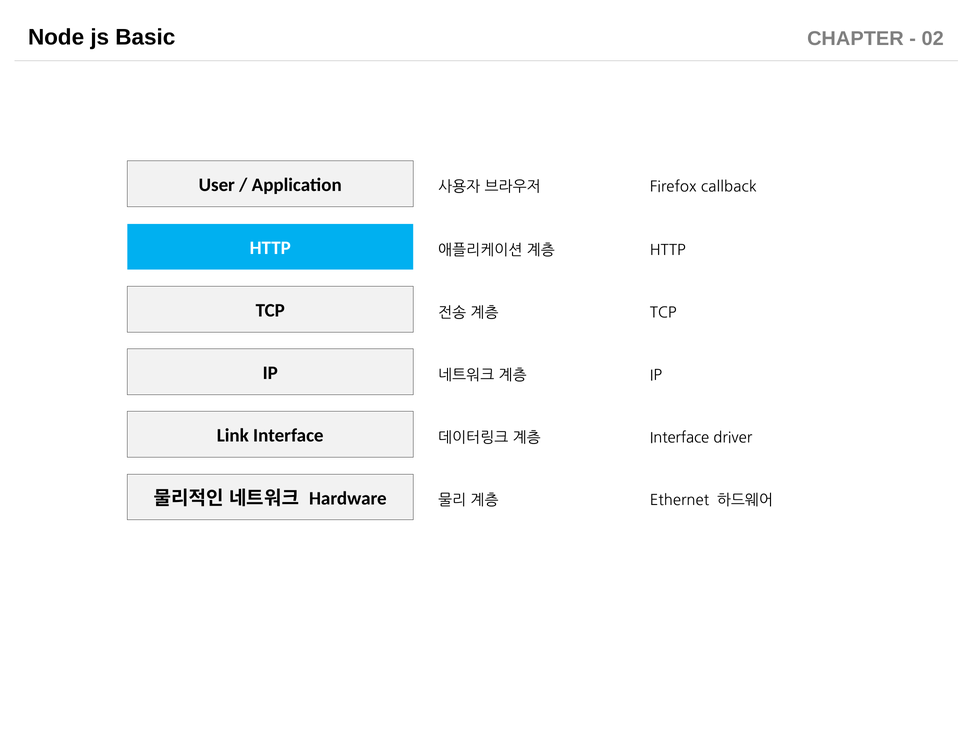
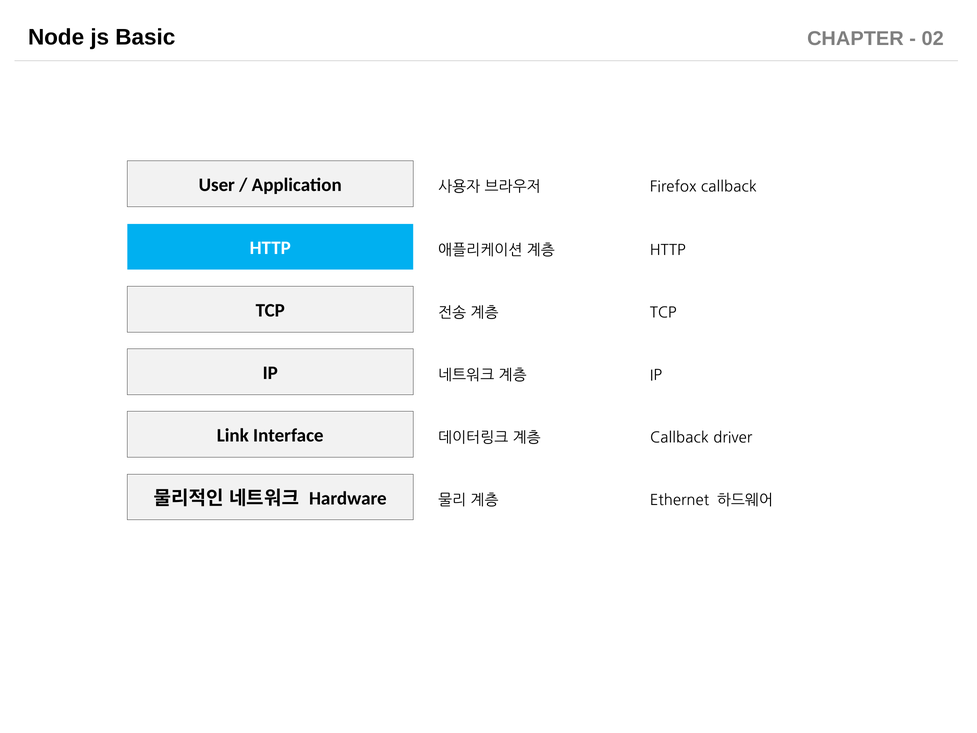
Interface Interface: Interface -> Callback (679, 438)
